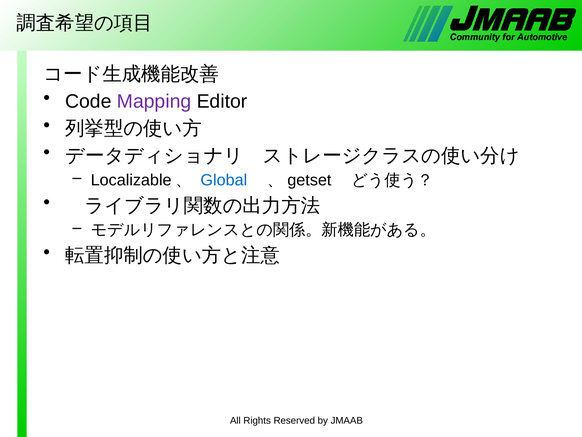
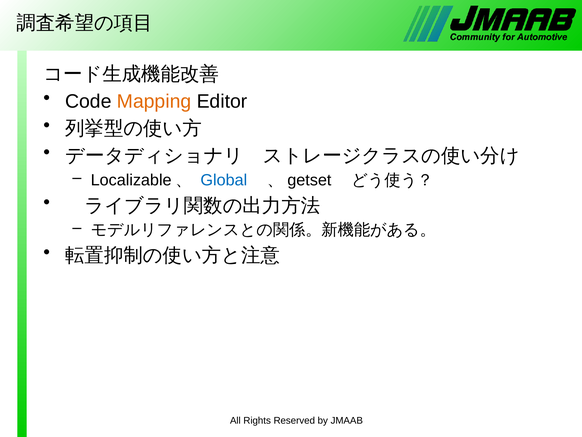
Mapping colour: purple -> orange (154, 101)
